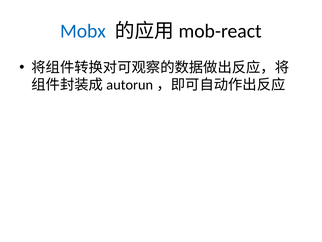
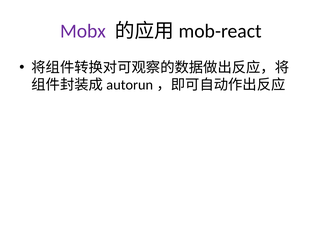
Mobx colour: blue -> purple (83, 31)
